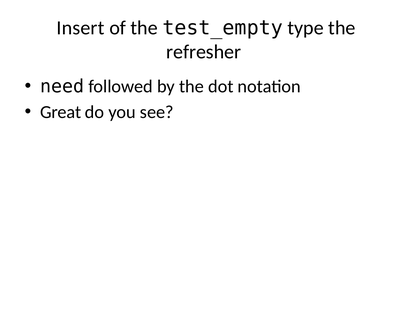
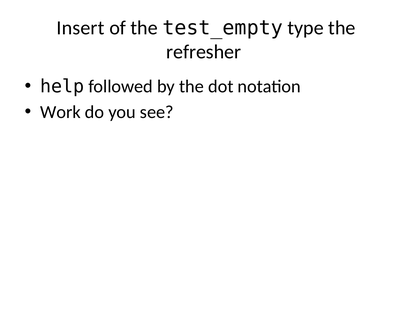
need: need -> help (62, 86)
Great: Great -> Work (60, 112)
